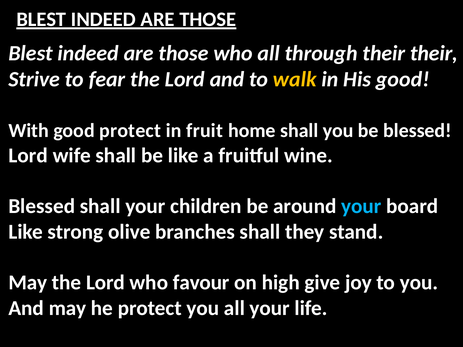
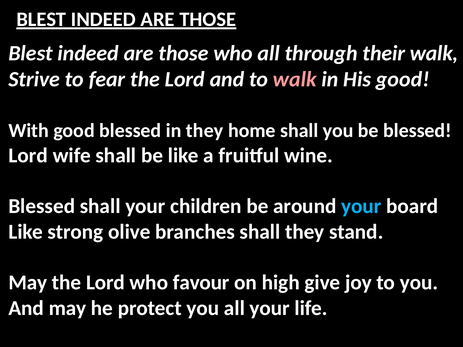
their their: their -> walk (434, 53)
walk colour: yellow -> pink (295, 79)
good protect: protect -> blessed (130, 131)
in fruit: fruit -> they (205, 131)
